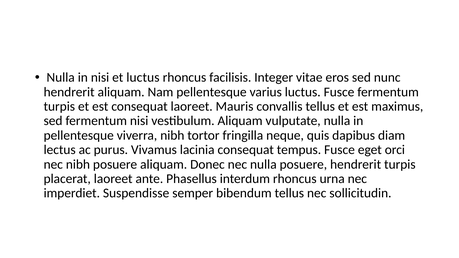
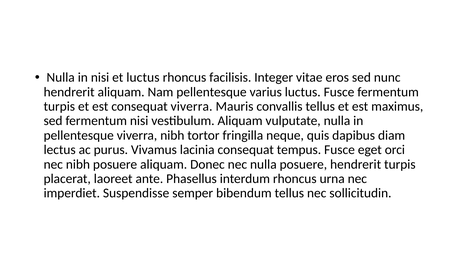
consequat laoreet: laoreet -> viverra (192, 107)
